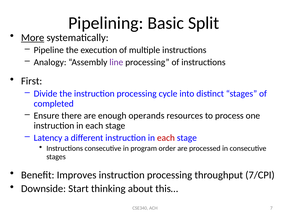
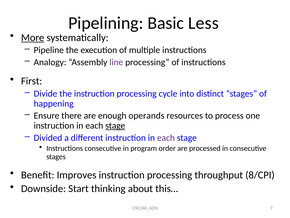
Split: Split -> Less (203, 23)
completed: completed -> happening (54, 103)
stage underline: none -> present (115, 125)
Latency: Latency -> Divided (48, 137)
each colour: red -> purple (166, 137)
7/CPI: 7/CPI -> 8/CPI (260, 175)
